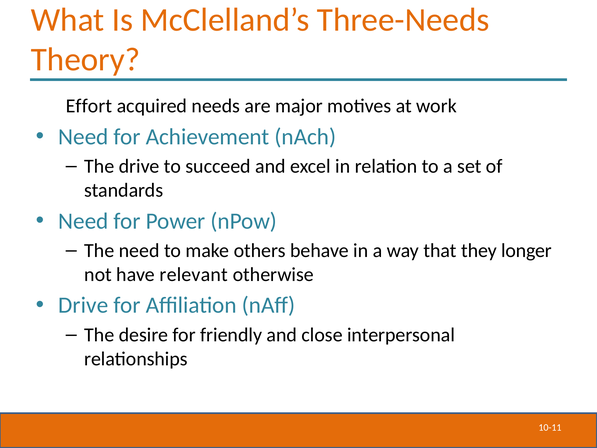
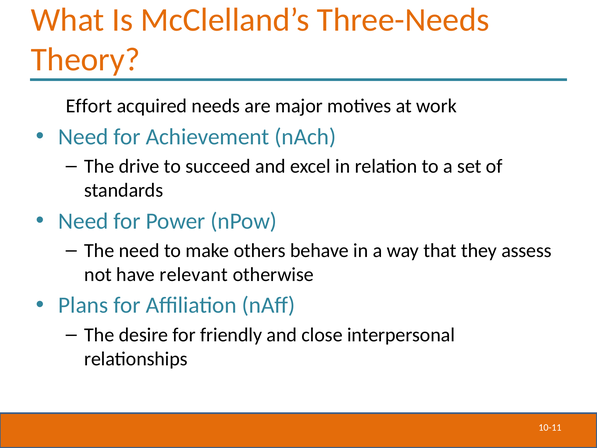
longer: longer -> assess (526, 251)
Drive: Drive -> Plans (83, 305)
